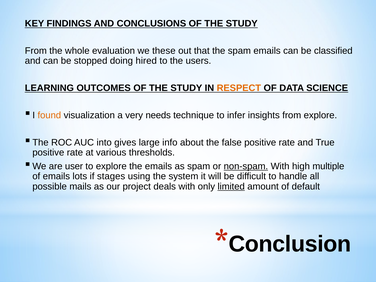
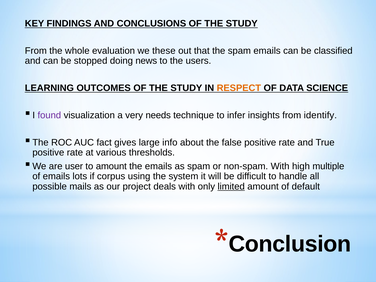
hired: hired -> news (146, 61)
found colour: orange -> purple (49, 115)
from explore: explore -> identify (320, 115)
into: into -> fact (104, 142)
to explore: explore -> amount (111, 166)
non-spam underline: present -> none (246, 166)
stages: stages -> corpus (111, 176)
